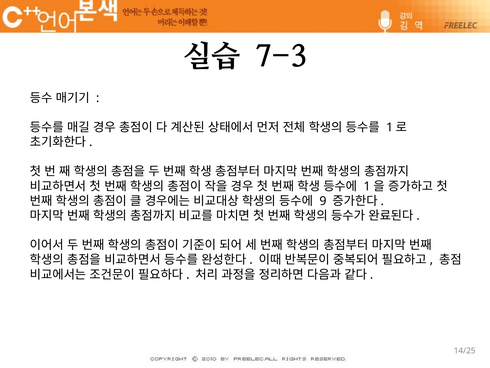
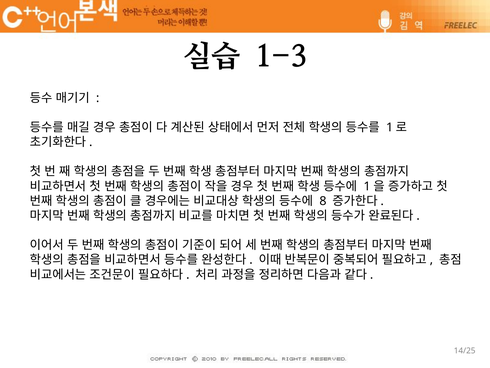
7-3: 7-3 -> 1-3 (281, 57)
9: 9 -> 8 (323, 201)
